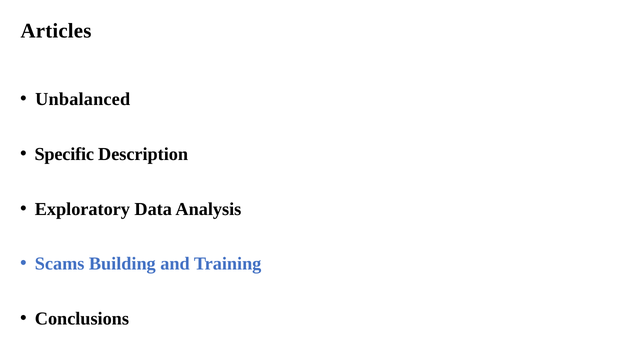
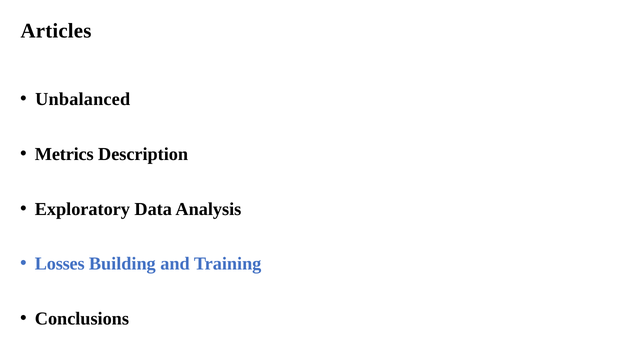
Specific: Specific -> Metrics (64, 154)
Scams: Scams -> Losses (60, 264)
